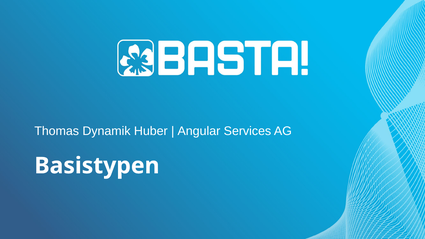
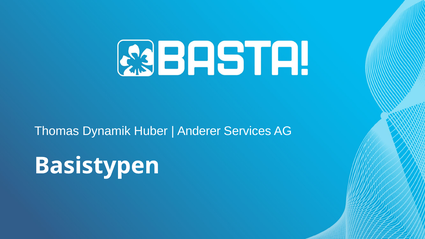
Angular: Angular -> Anderer (199, 131)
